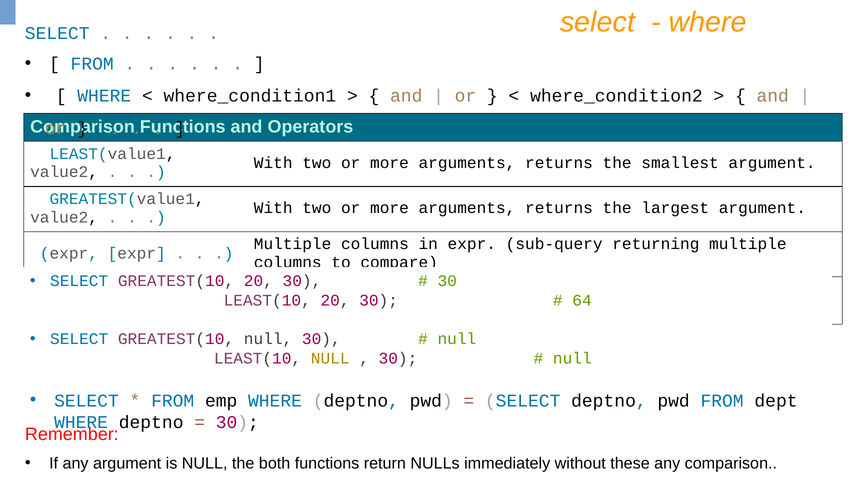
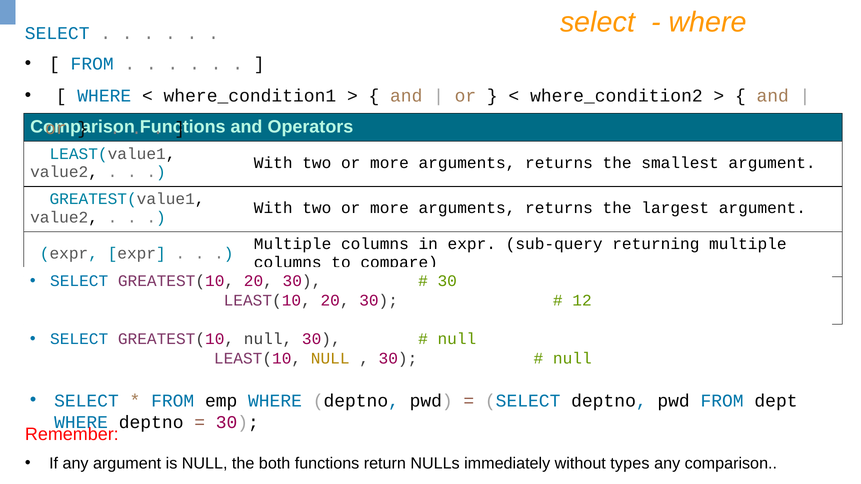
64: 64 -> 12 (582, 301)
these: these -> types (630, 464)
